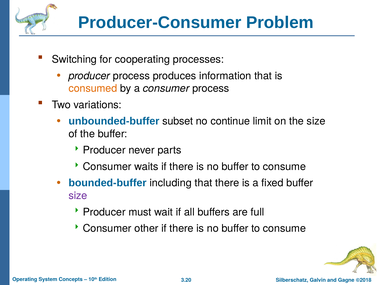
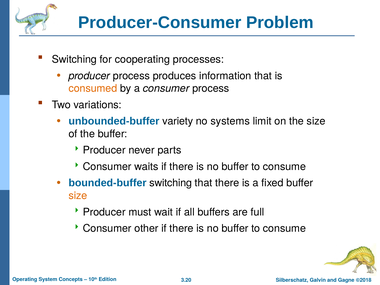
subset: subset -> variety (178, 121)
continue: continue -> systems (230, 121)
bounded-buffer including: including -> switching (171, 183)
size colour: purple -> orange (78, 196)
